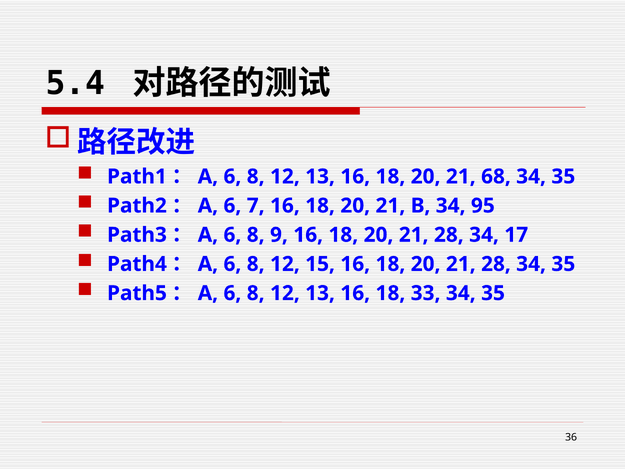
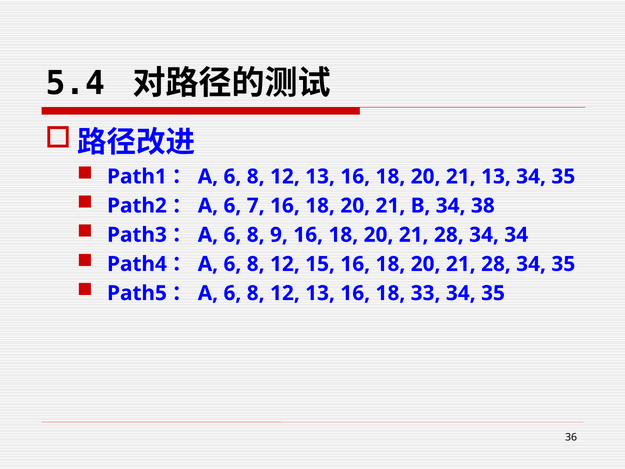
21 68: 68 -> 13 (496, 176)
95: 95 -> 38 (483, 206)
34 17: 17 -> 34 (516, 235)
